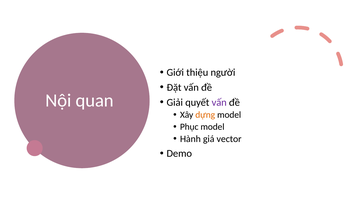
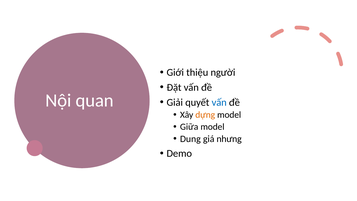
vấn colour: purple -> blue (219, 102)
Phục: Phục -> Giữa (189, 127)
Hành: Hành -> Dung (190, 139)
vector: vector -> nhưng (229, 139)
